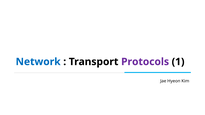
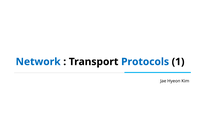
Protocols colour: purple -> blue (145, 62)
